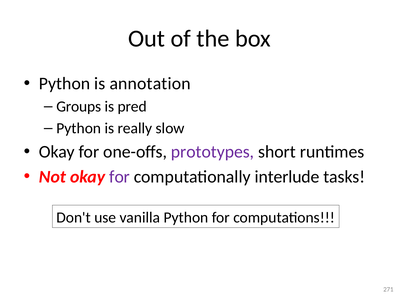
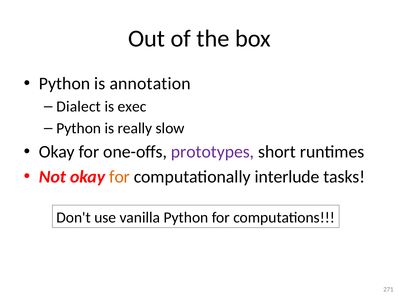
Groups: Groups -> Dialect (79, 107)
pred: pred -> exec (132, 107)
for colour: purple -> orange (120, 177)
